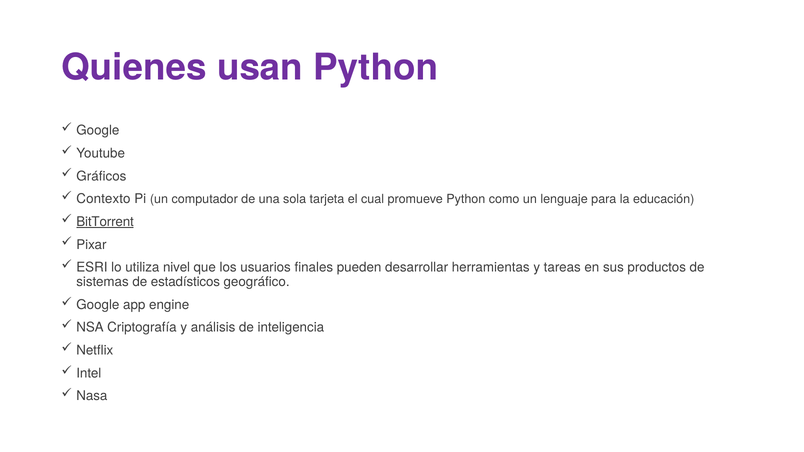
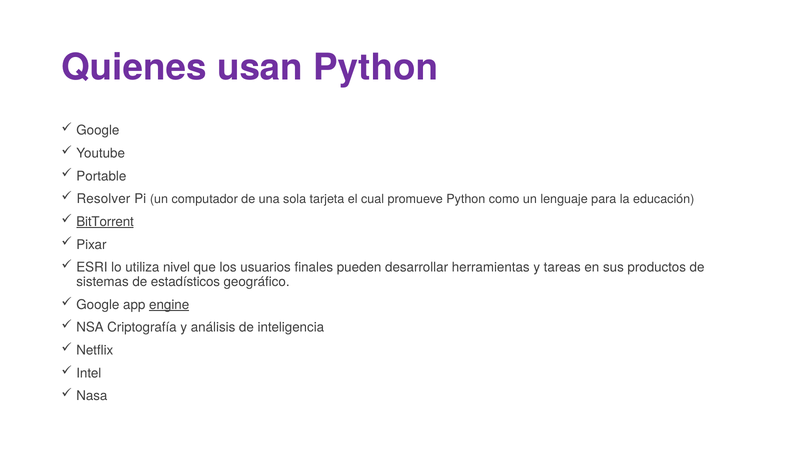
Gráficos: Gráficos -> Portable (101, 176)
Contexto: Contexto -> Resolver (103, 199)
engine underline: none -> present (169, 305)
